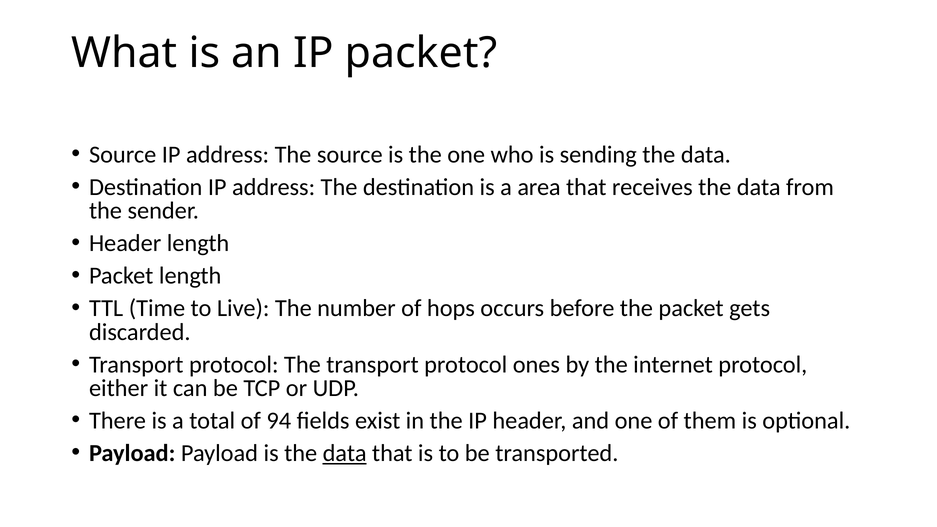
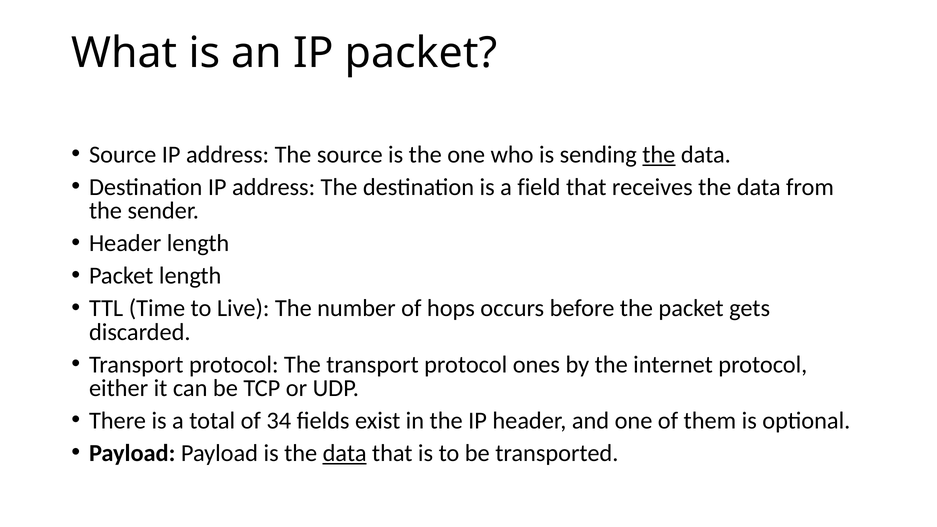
the underline: none -> present (659, 155)
area: area -> field (539, 187)
94: 94 -> 34 (279, 421)
